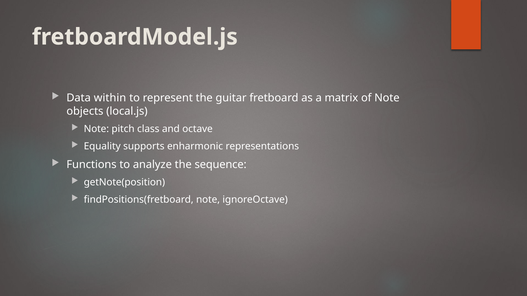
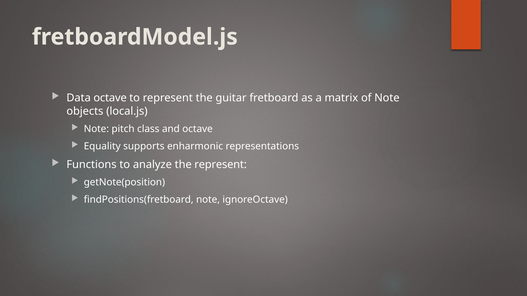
Data within: within -> octave (110, 98)
the sequence: sequence -> represent (221, 165)
